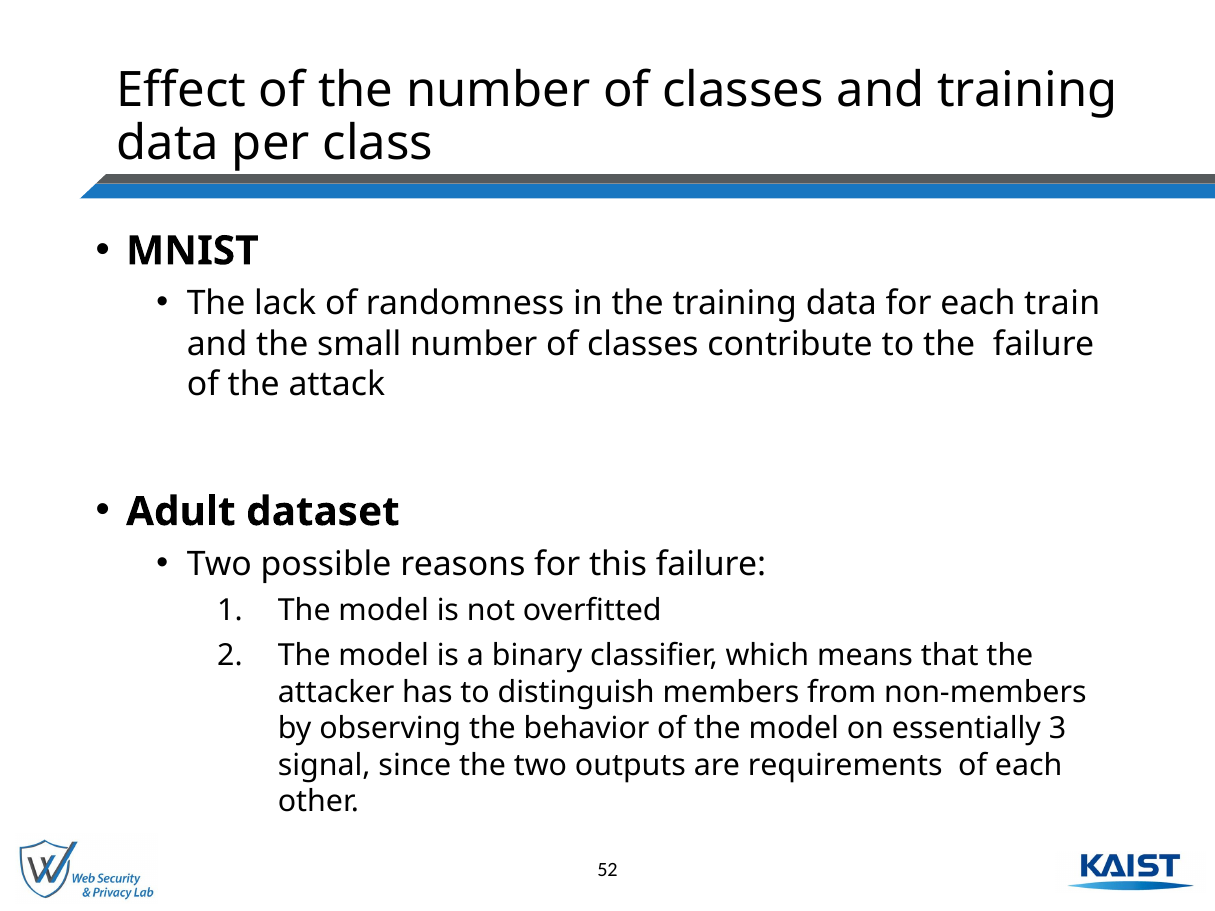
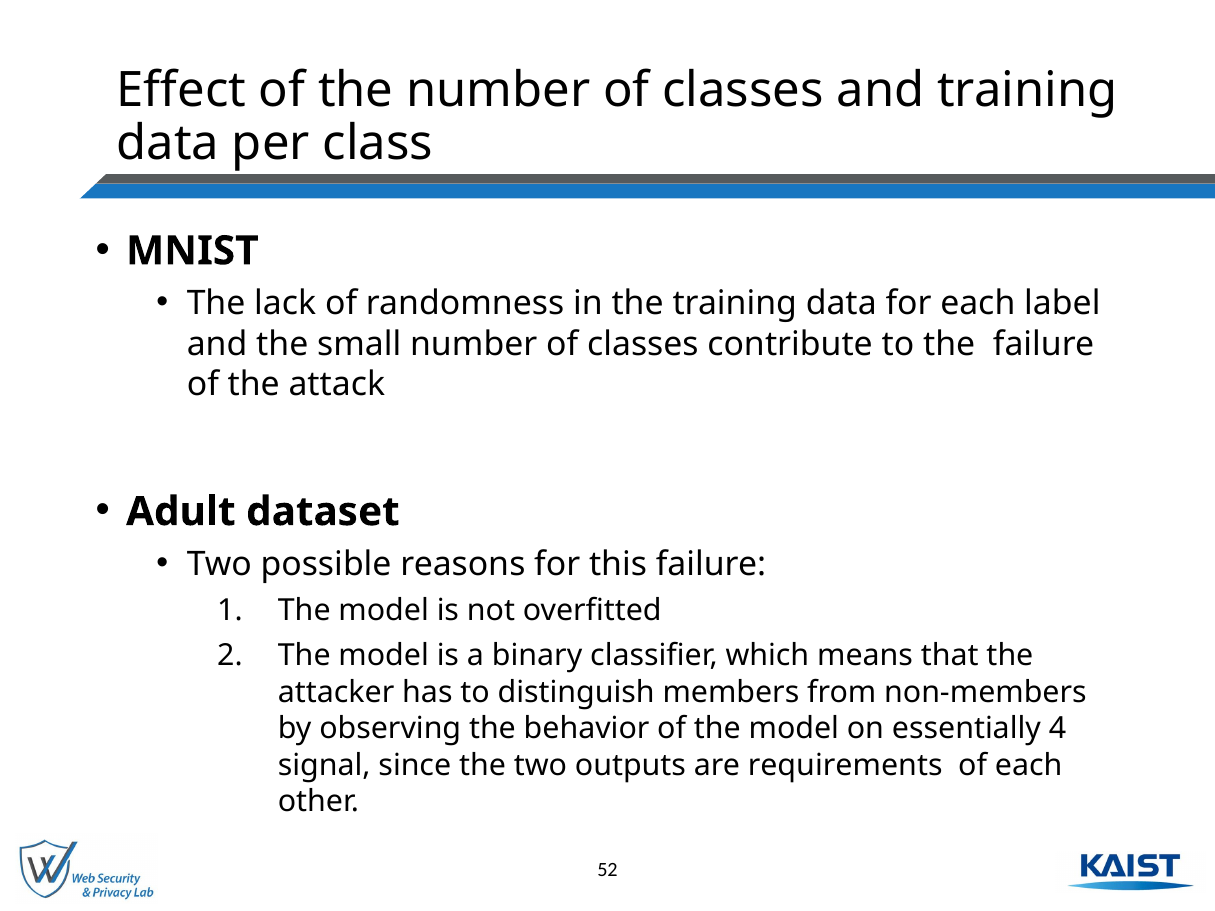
train: train -> label (1062, 304)
3: 3 -> 4 (1058, 729)
